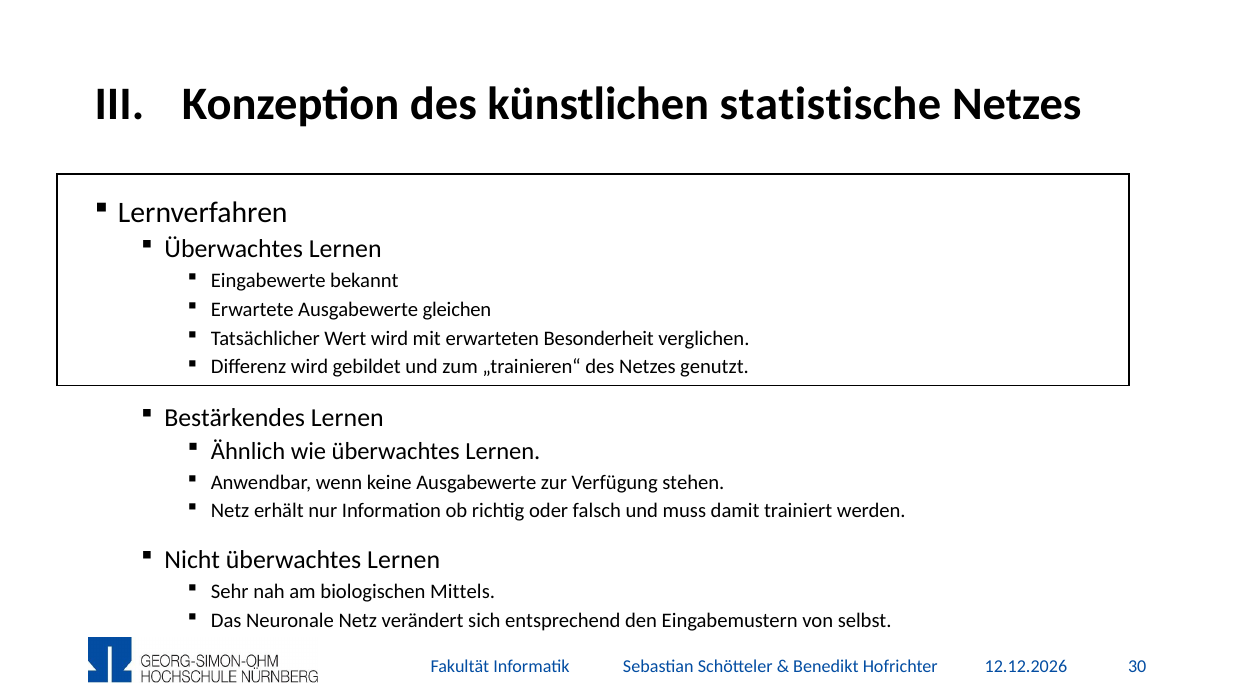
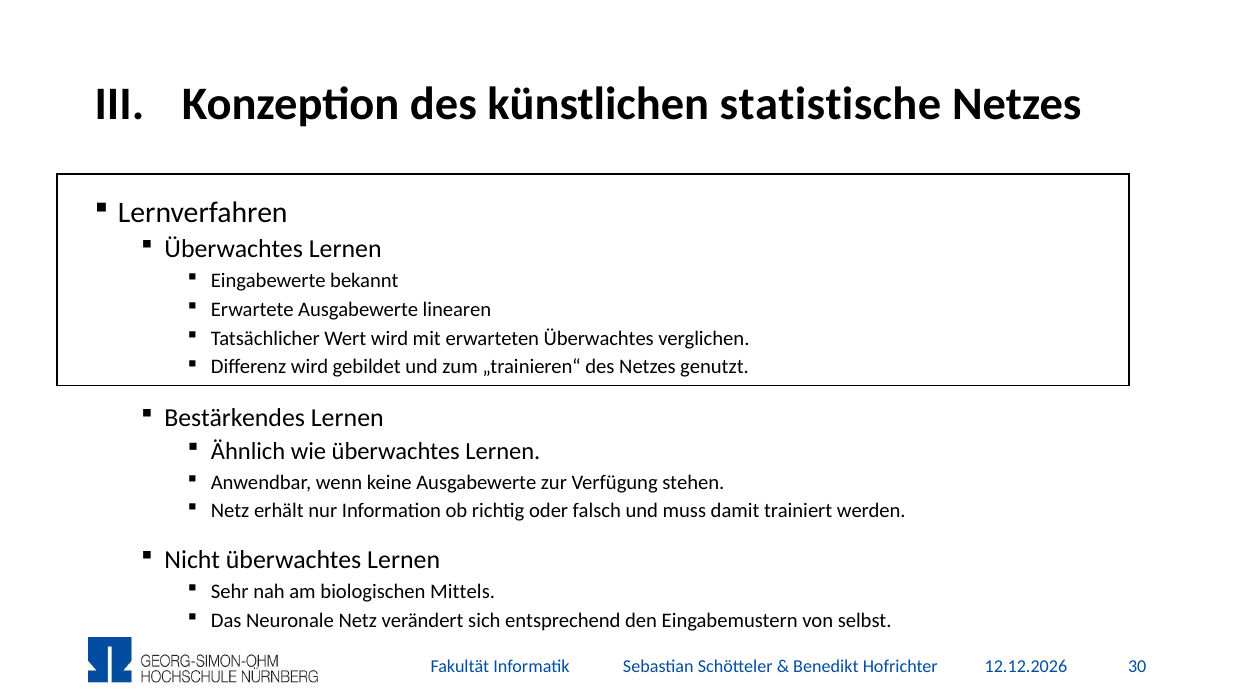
gleichen: gleichen -> linearen (457, 310)
erwarteten Besonderheit: Besonderheit -> Überwachtes (599, 338)
